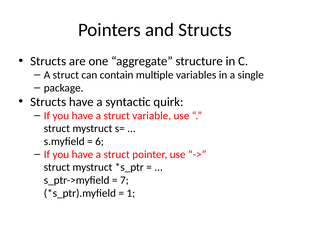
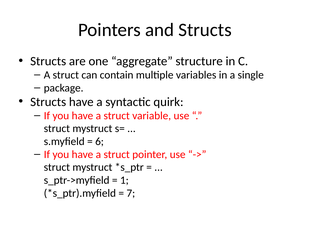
7: 7 -> 1 (124, 181)
1: 1 -> 7 (131, 194)
